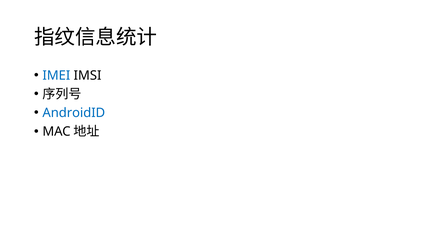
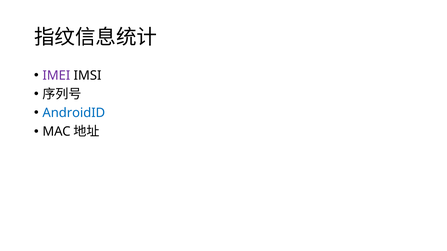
IMEI colour: blue -> purple (56, 76)
